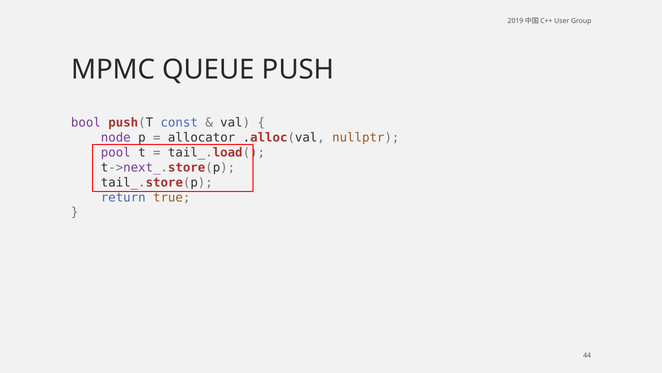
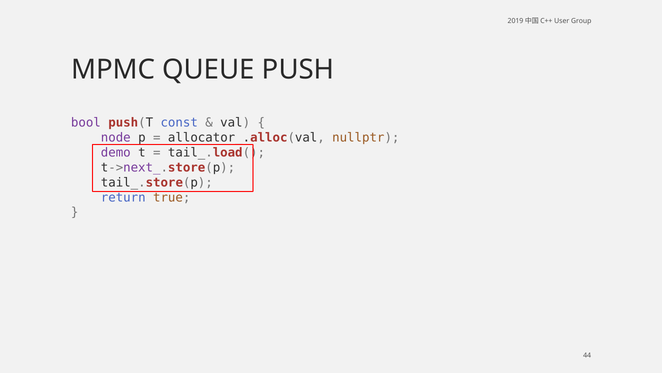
pool: pool -> demo (116, 152)
